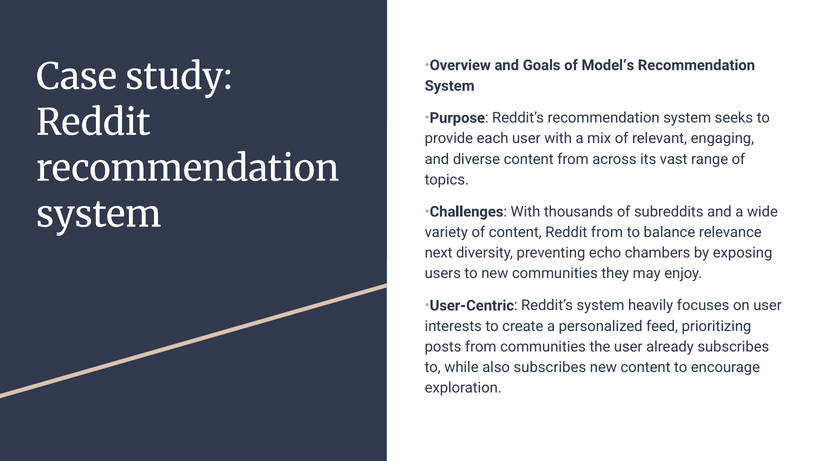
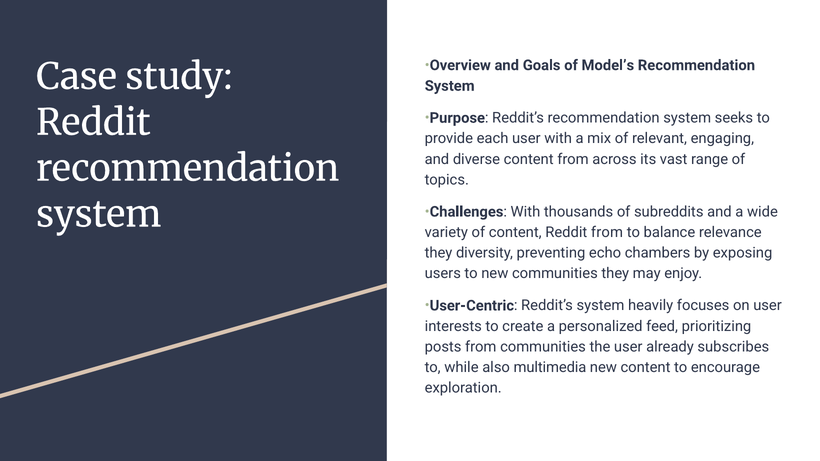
next: next -> they (439, 253)
also subscribes: subscribes -> multimedia (550, 368)
